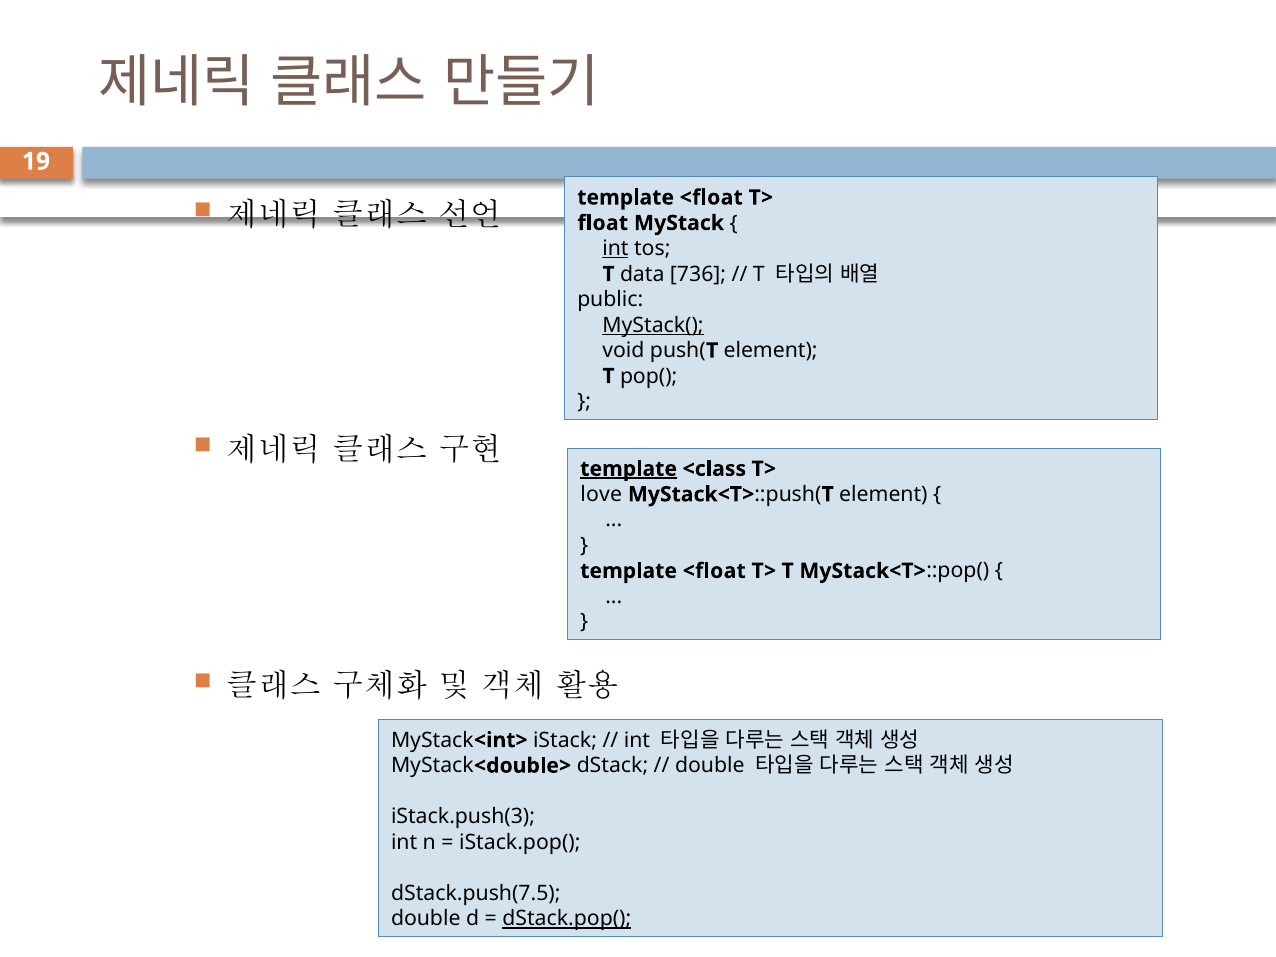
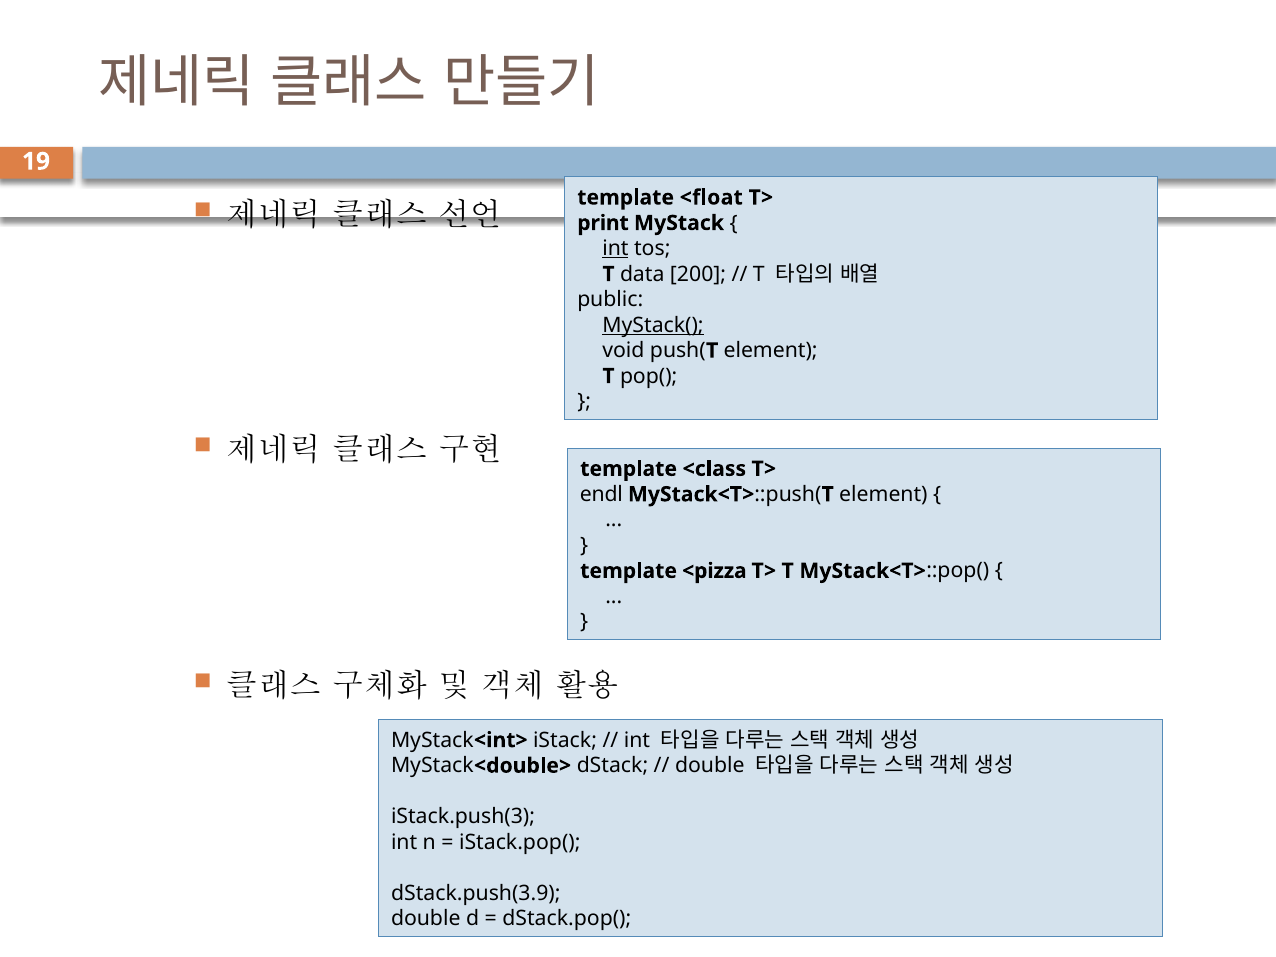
float: float -> print (603, 223)
736: 736 -> 200 (698, 274)
template underline: present -> none (629, 469)
love: love -> endl (601, 494)
<float: <float -> <pizza (714, 571)
dStack.push(7.5: dStack.push(7.5 -> dStack.push(3.9 (476, 893)
dStack.pop( underline: present -> none (567, 919)
